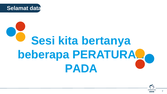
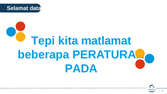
Sesi: Sesi -> Tepi (43, 41)
bertanya: bertanya -> matlamat (106, 41)
